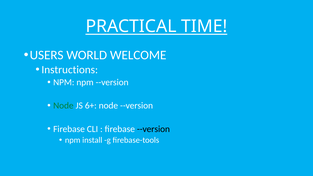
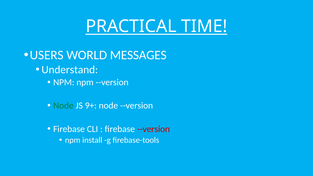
WELCOME: WELCOME -> MESSAGES (138, 55)
Instructions: Instructions -> Understand (70, 70)
6+: 6+ -> 9+ (91, 106)
--version colour: black -> red (153, 129)
